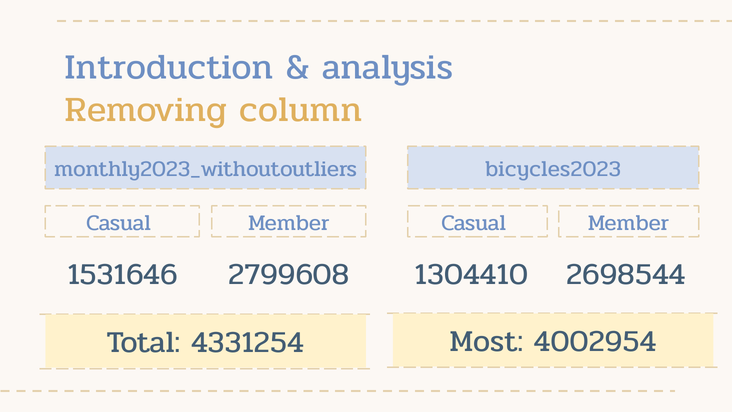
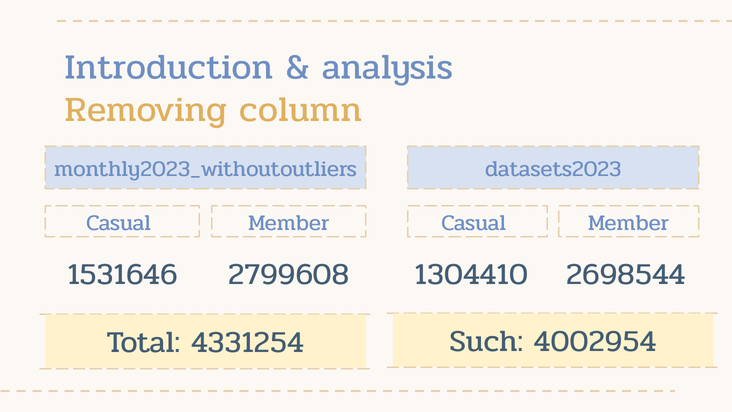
bicycles2023: bicycles2023 -> datasets2023 (553, 169)
Most: Most -> Such (486, 341)
